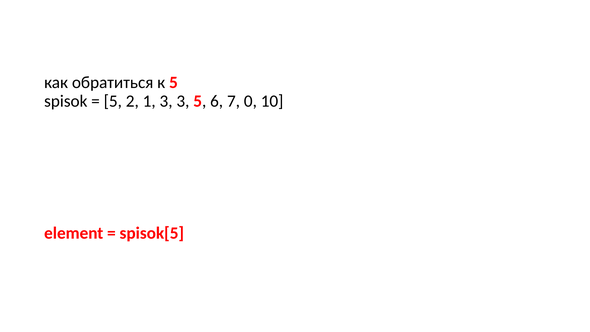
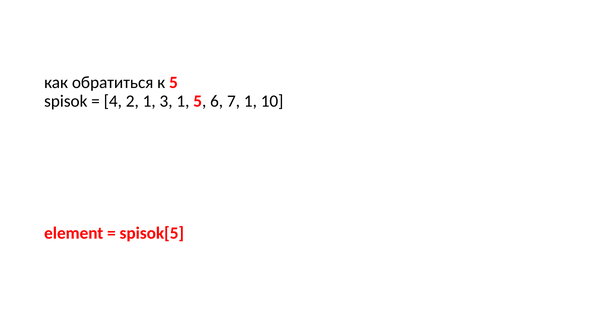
5: 5 -> 4 (113, 101)
3 3: 3 -> 1 (183, 101)
7 0: 0 -> 1 (250, 101)
